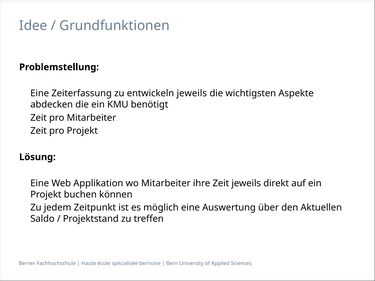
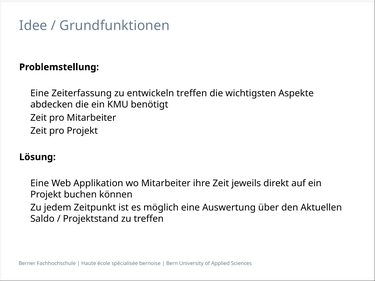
entwickeln jeweils: jeweils -> treffen (192, 93)
